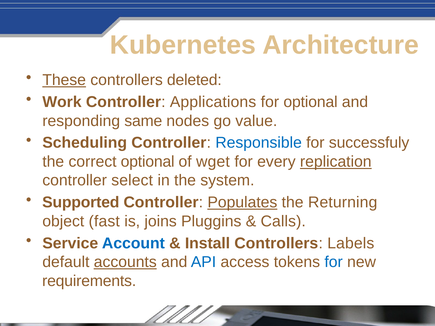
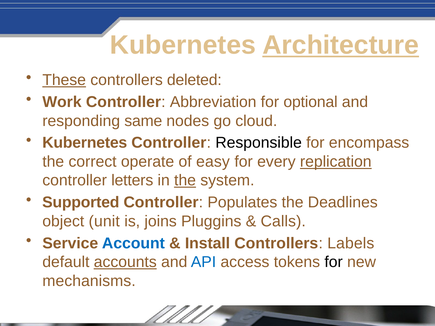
Architecture underline: none -> present (341, 45)
Applications: Applications -> Abbreviation (213, 102)
value: value -> cloud (256, 121)
Scheduling: Scheduling -> Kubernetes (85, 143)
Responsible colour: blue -> black (259, 143)
successfuly: successfuly -> encompass (369, 143)
correct optional: optional -> operate (148, 162)
wget: wget -> easy (213, 162)
select: select -> letters (132, 181)
the underline: none -> present (185, 181)
Populates underline: present -> none (242, 203)
Returning: Returning -> Deadlines (343, 203)
fast: fast -> unit (104, 221)
for colour: blue -> black (334, 262)
requirements: requirements -> mechanisms (89, 281)
